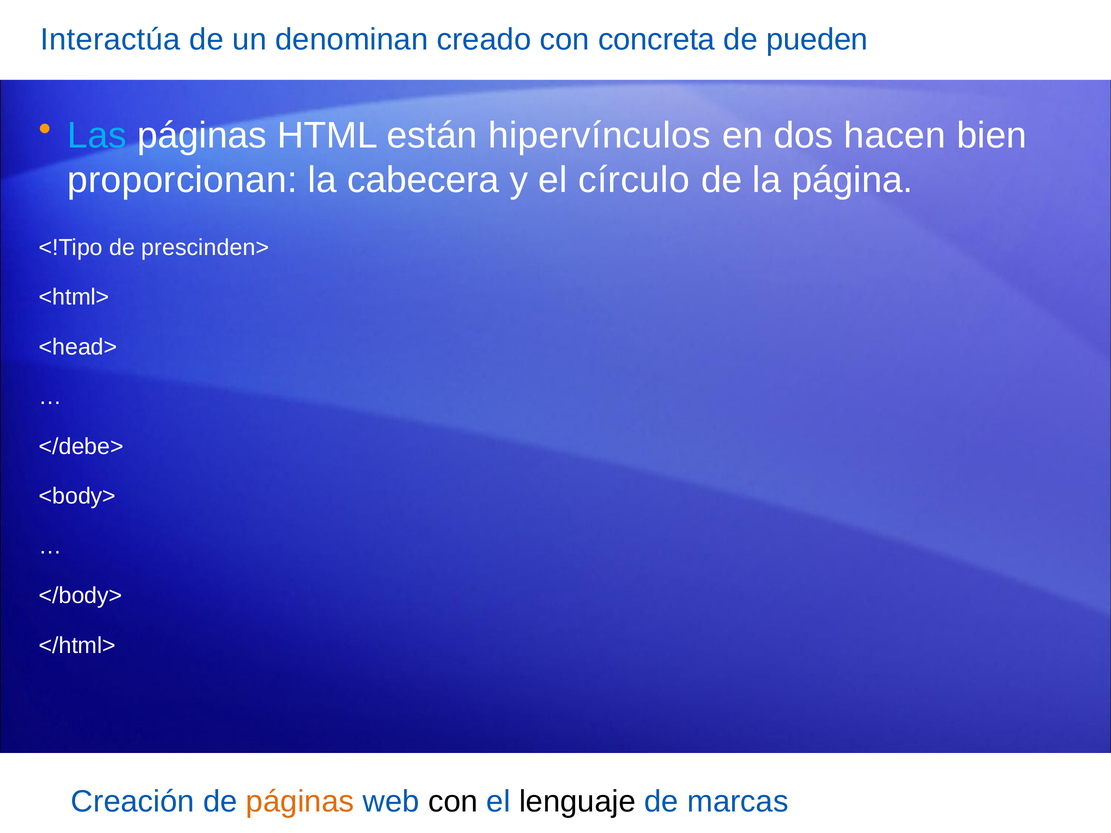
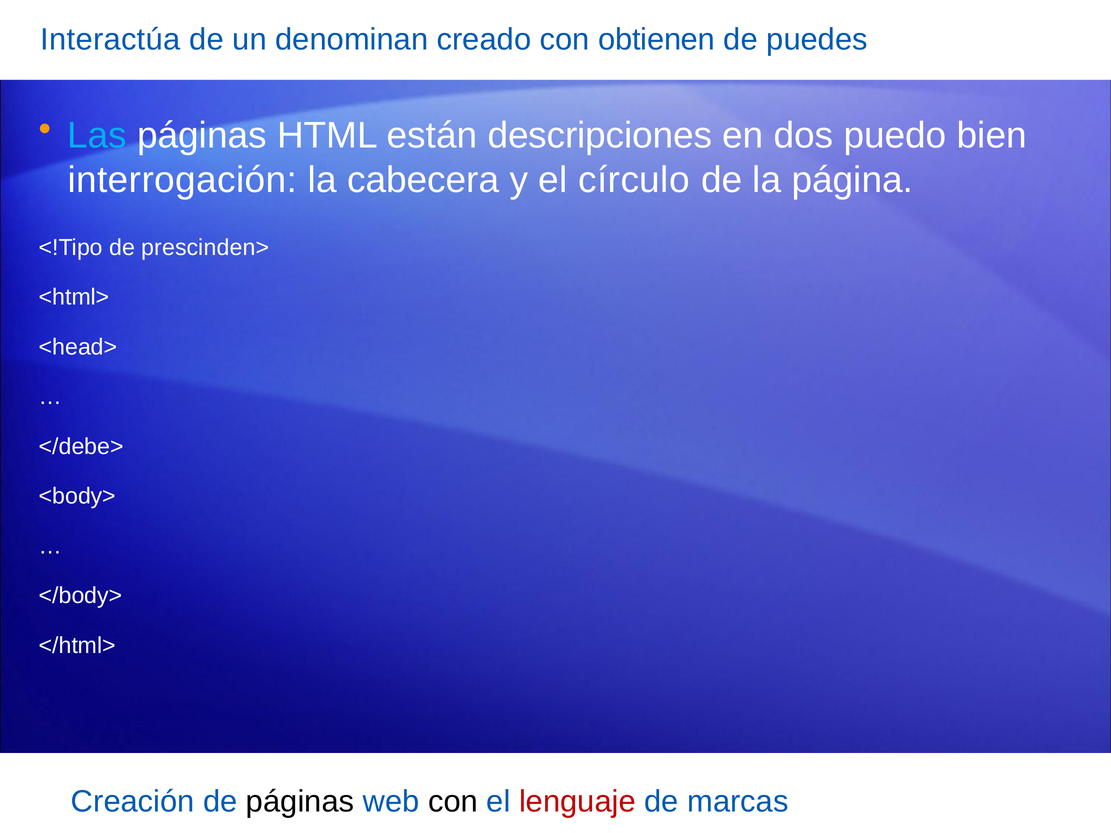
concreta: concreta -> obtienen (657, 40)
pueden: pueden -> puedes (817, 40)
hipervínculos: hipervínculos -> descripciones (600, 135)
hacen: hacen -> puedo (895, 135)
proporcionan: proporcionan -> interrogación (182, 180)
páginas colour: orange -> black (300, 802)
lenguaje colour: black -> red (577, 802)
